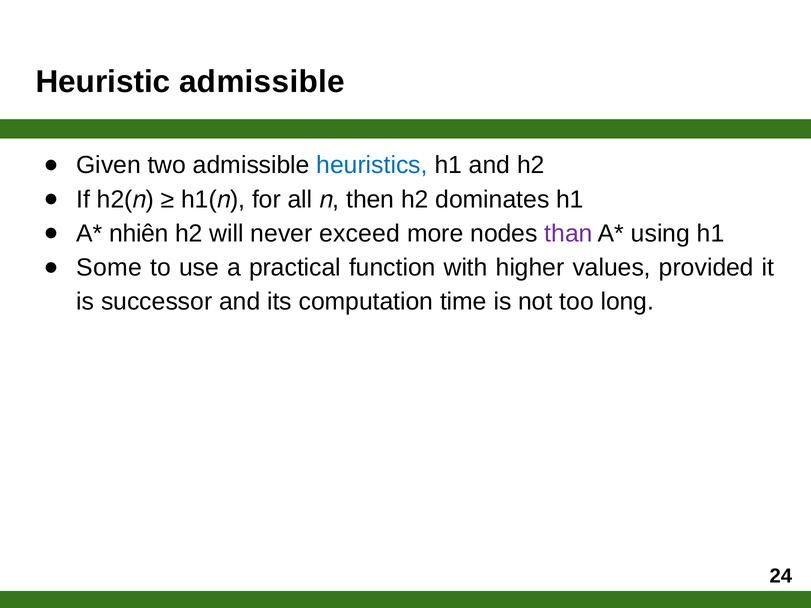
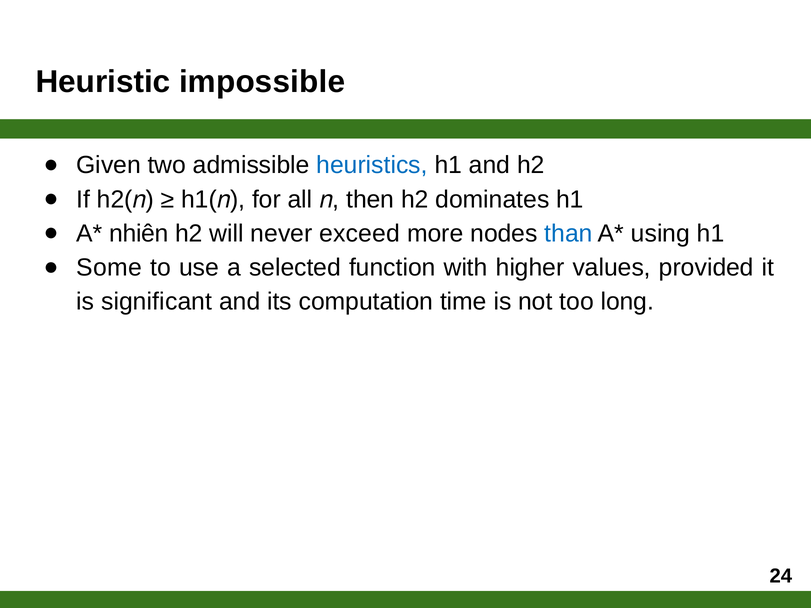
Heuristic admissible: admissible -> impossible (262, 82)
than colour: purple -> blue (568, 234)
practical: practical -> selected (295, 268)
successor: successor -> significant (157, 302)
